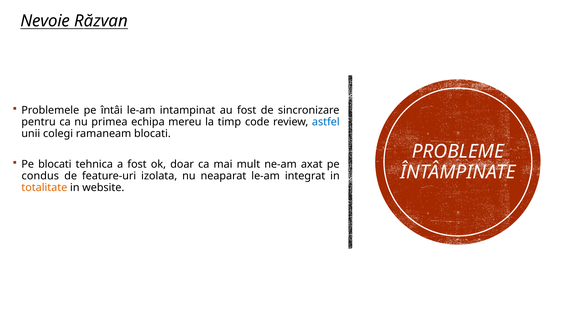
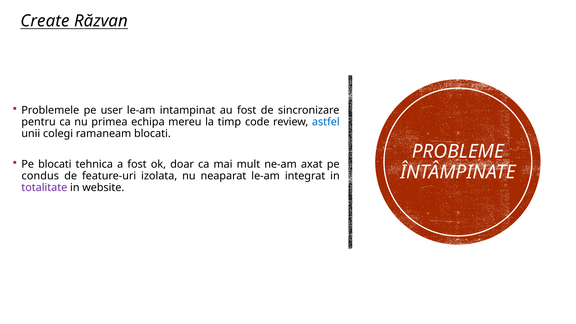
Nevoie: Nevoie -> Create (45, 21)
întâi: întâi -> user (112, 110)
totalitate colour: orange -> purple (44, 188)
